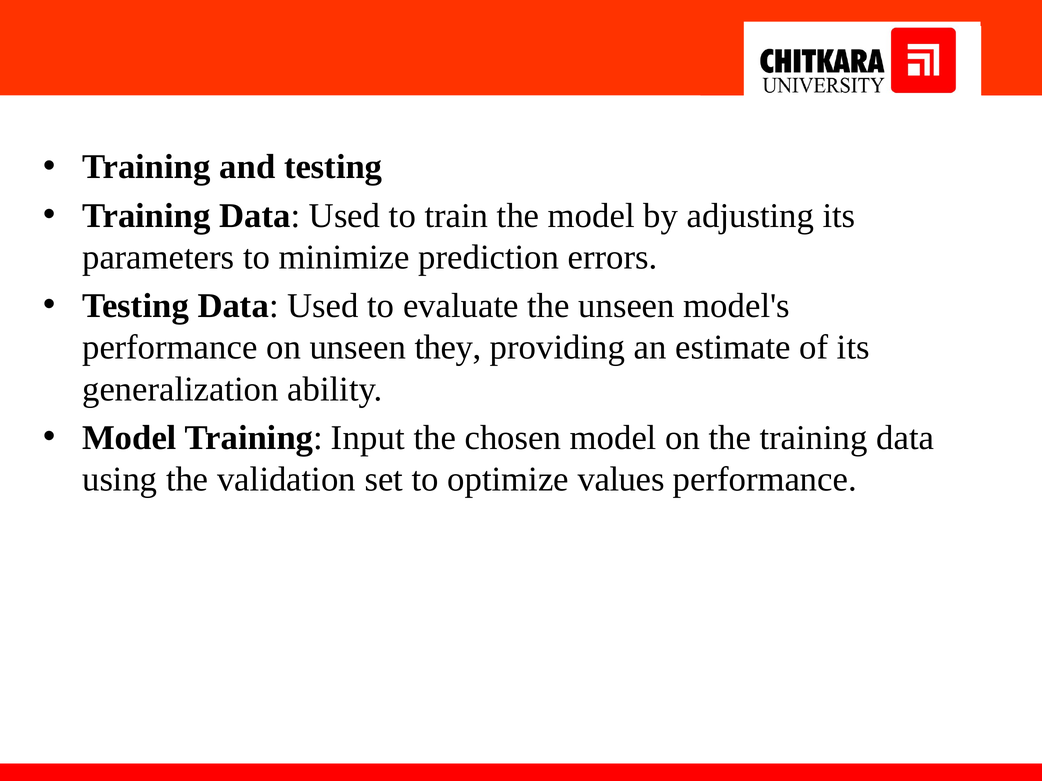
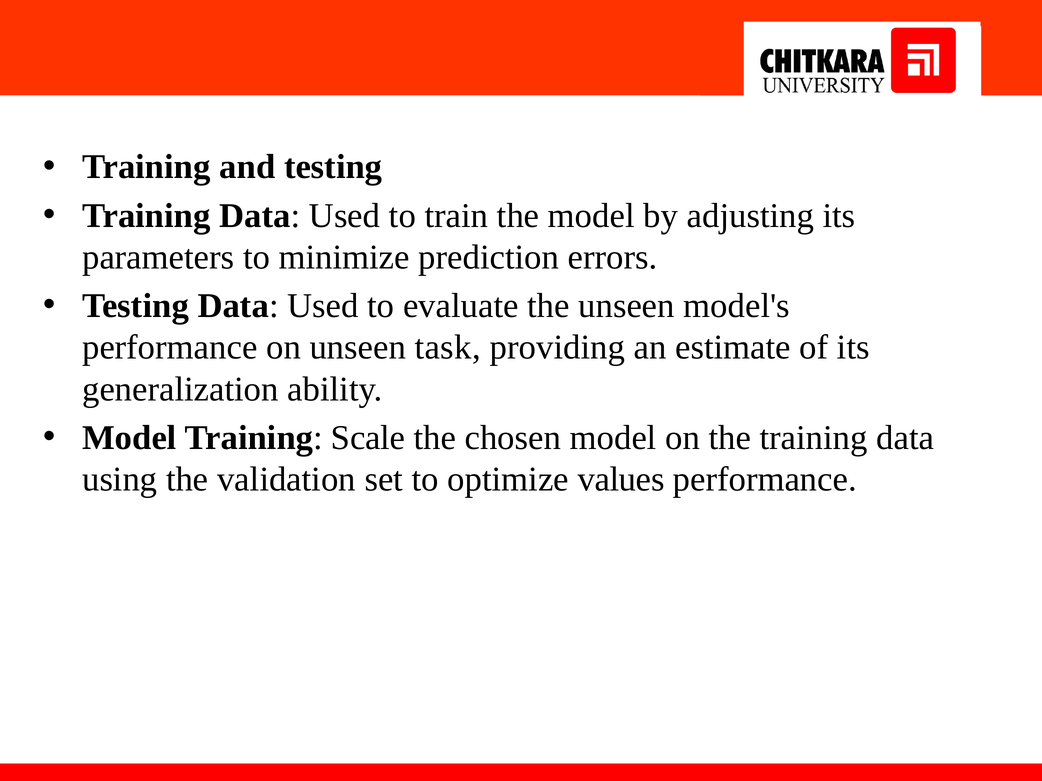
they: they -> task (448, 348)
Input: Input -> Scale (368, 438)
